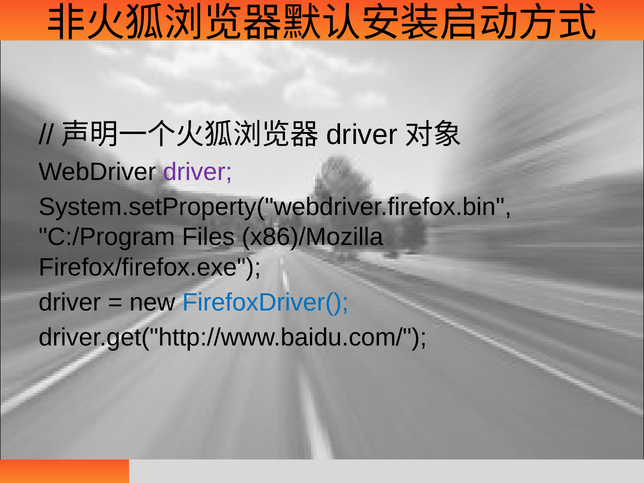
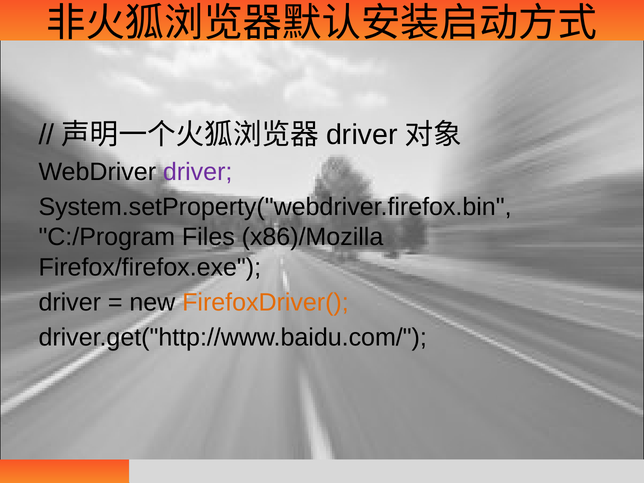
FirefoxDriver( colour: blue -> orange (265, 302)
